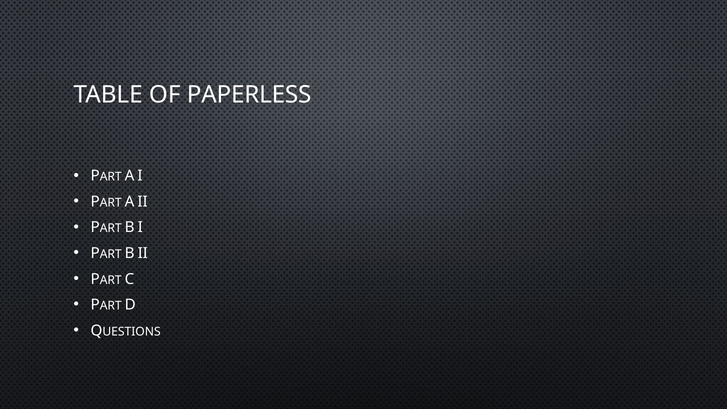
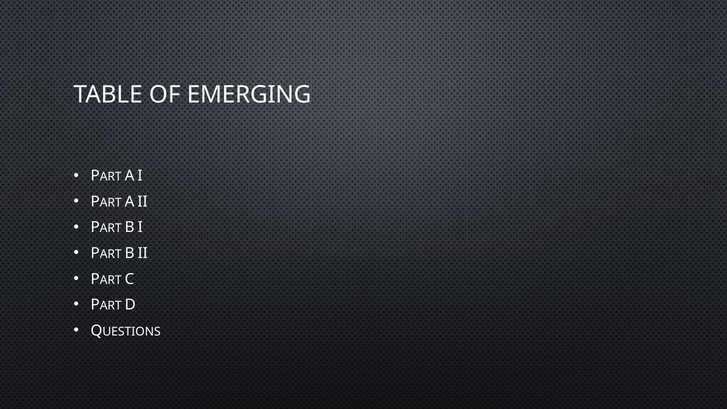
PAPERLESS: PAPERLESS -> EMERGING (249, 95)
